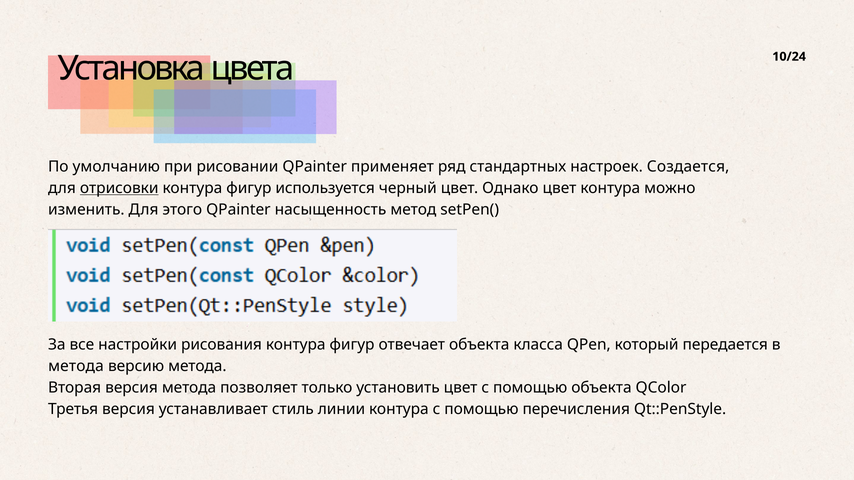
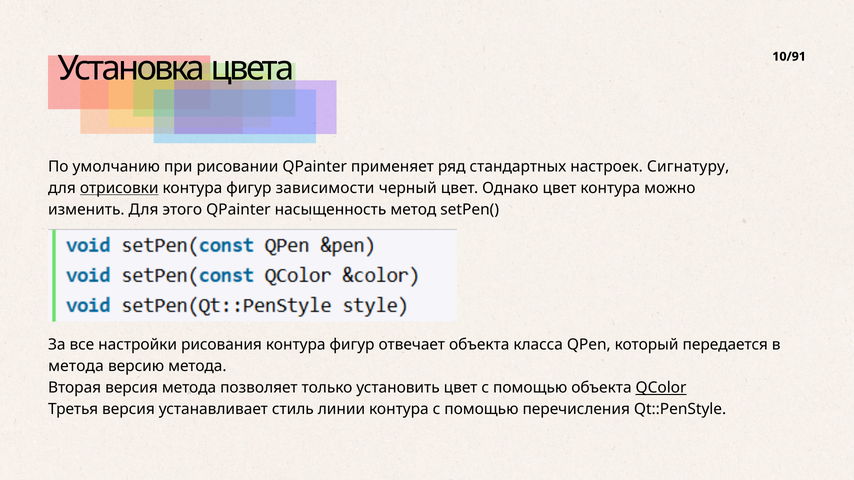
10/24: 10/24 -> 10/91 (789, 57)
Создается: Создается -> Сигнатуру (688, 167)
используется: используется -> зависимости (325, 188)
QColor underline: none -> present (661, 388)
